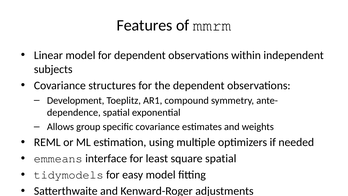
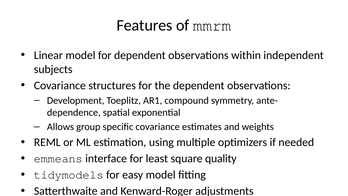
square spatial: spatial -> quality (221, 158)
